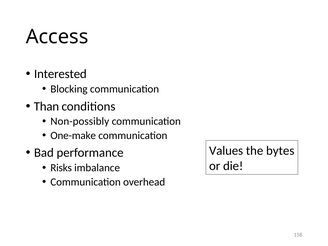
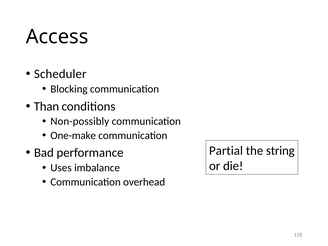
Interested: Interested -> Scheduler (60, 74)
Values: Values -> Partial (226, 151)
bytes: bytes -> string (280, 151)
Risks: Risks -> Uses (61, 168)
